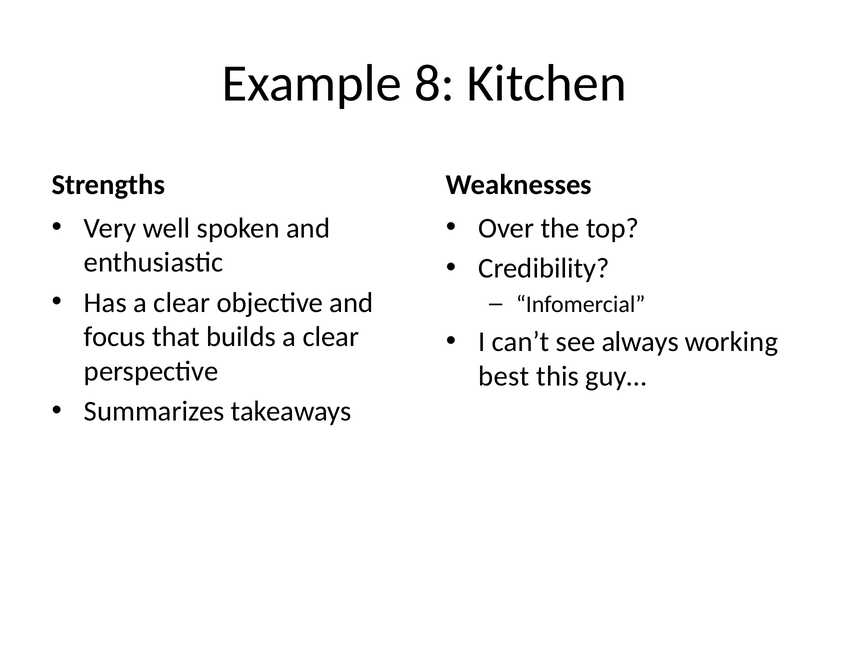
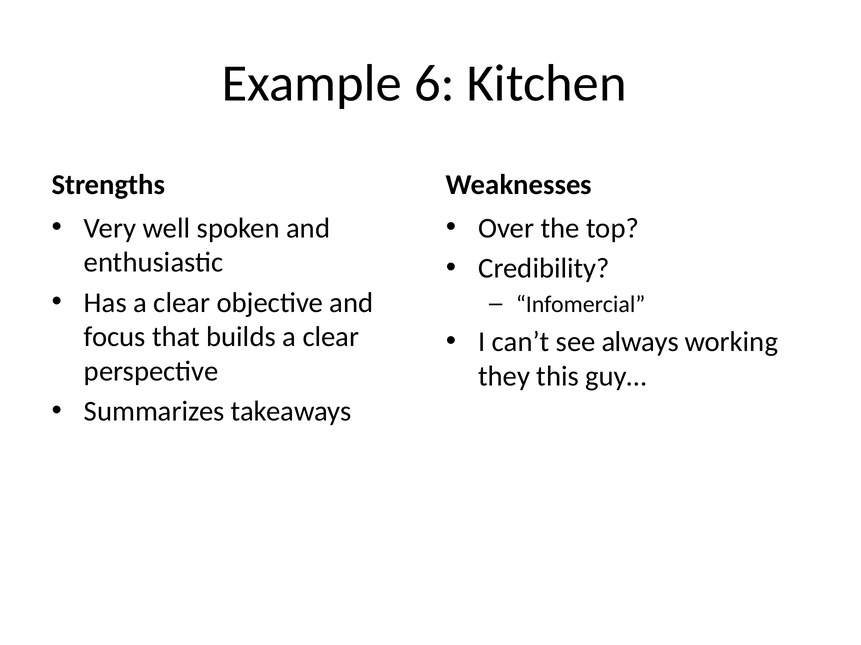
8: 8 -> 6 (434, 83)
best: best -> they (504, 377)
